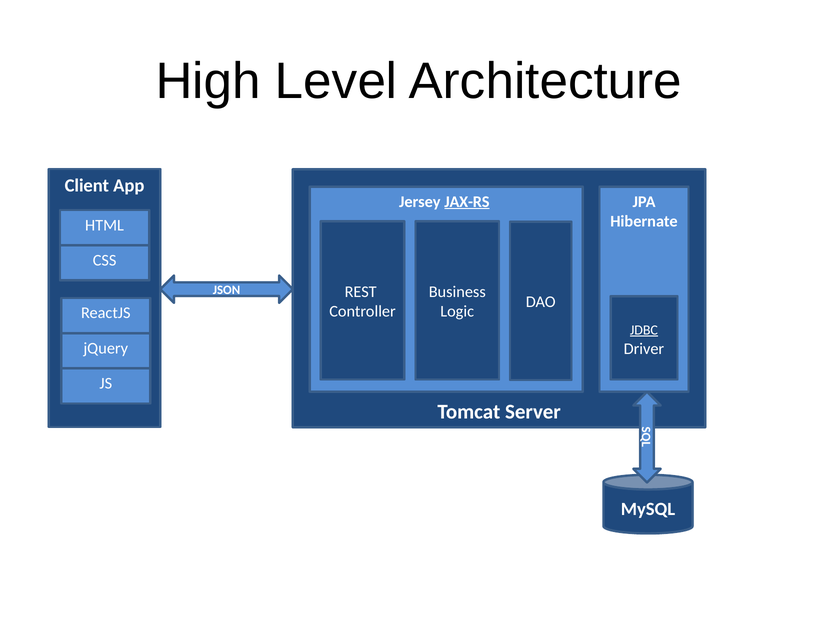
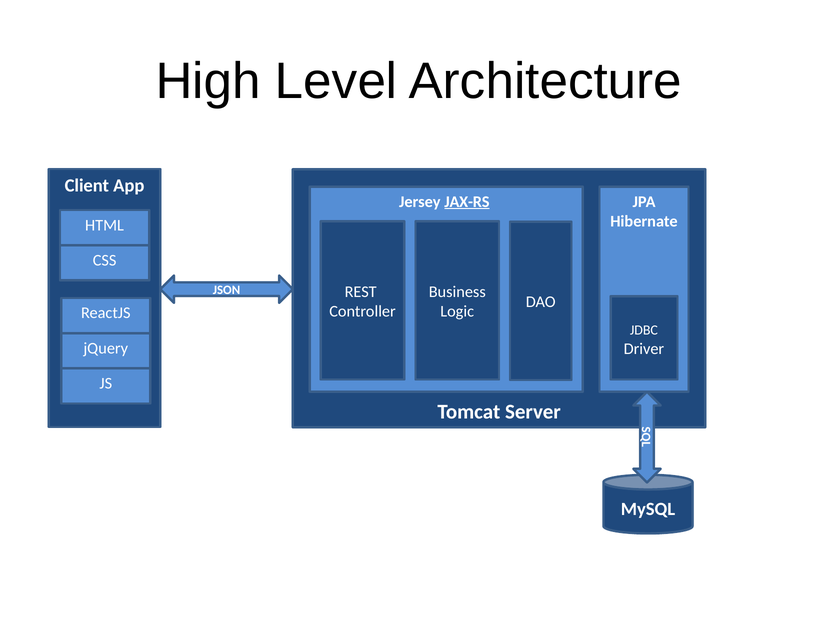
JDBC underline: present -> none (644, 330)
